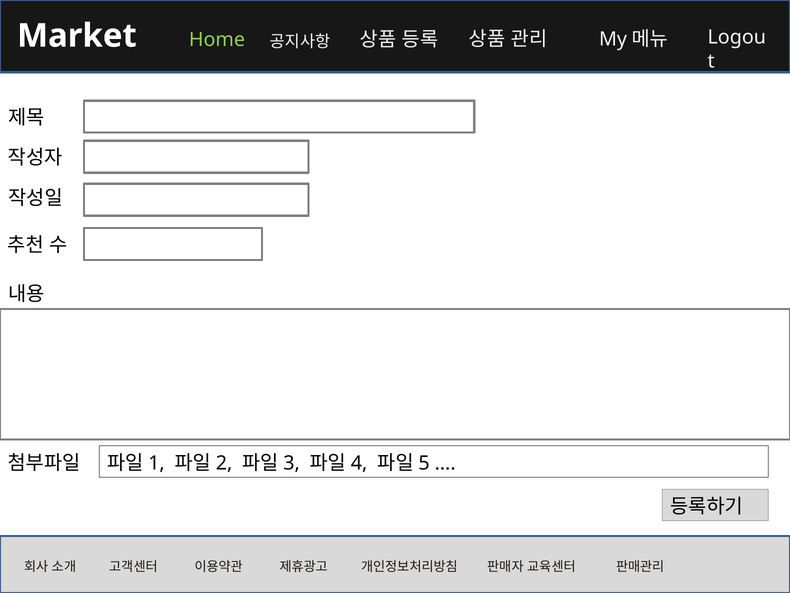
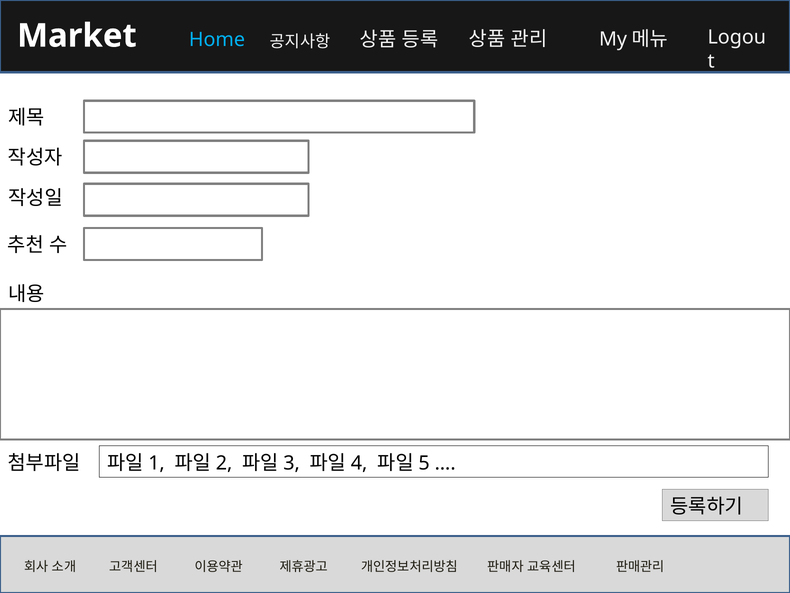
Home colour: light green -> light blue (217, 40)
